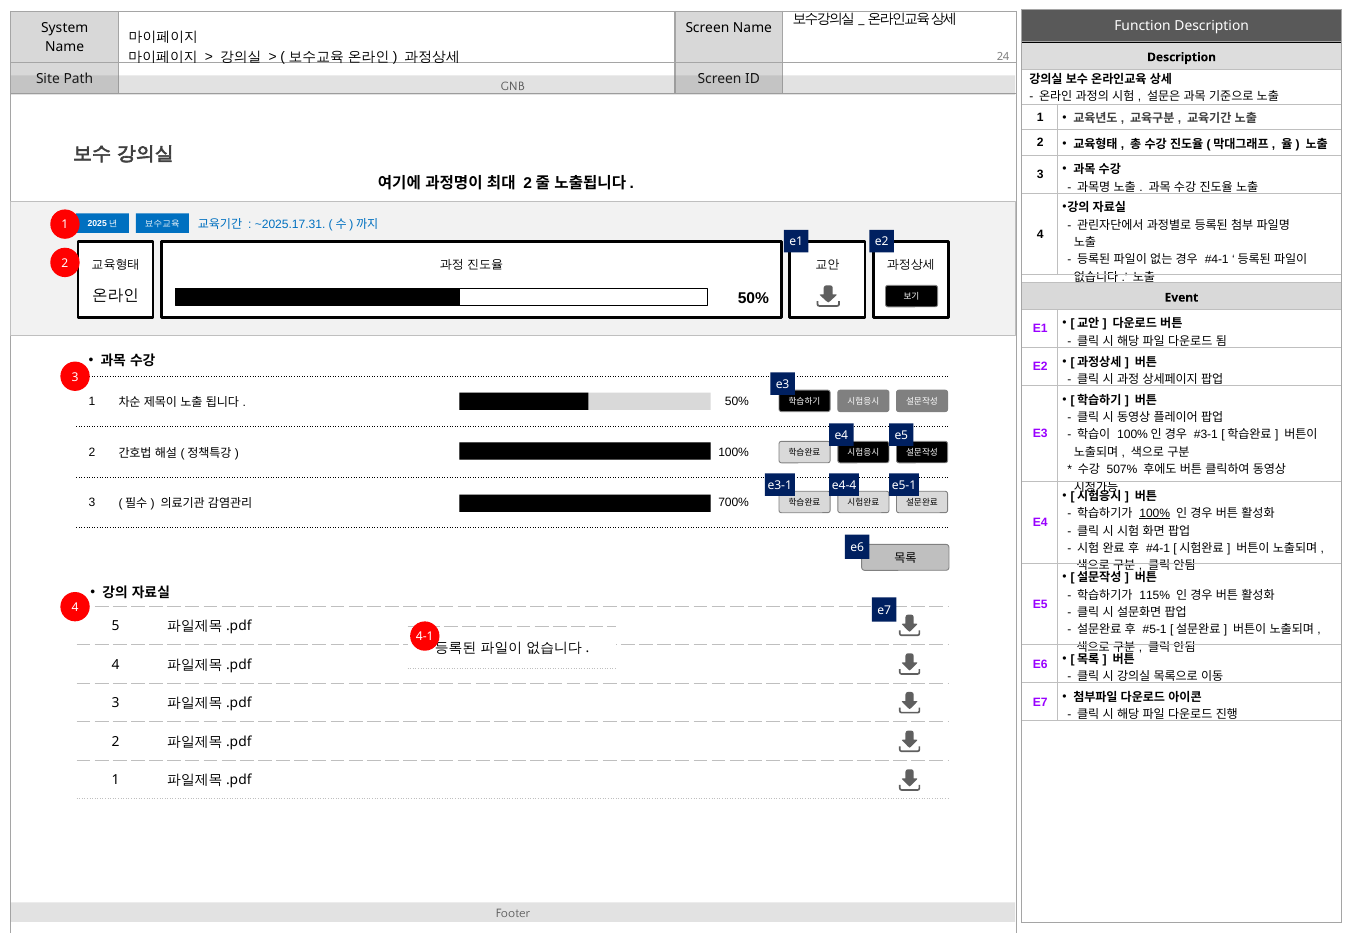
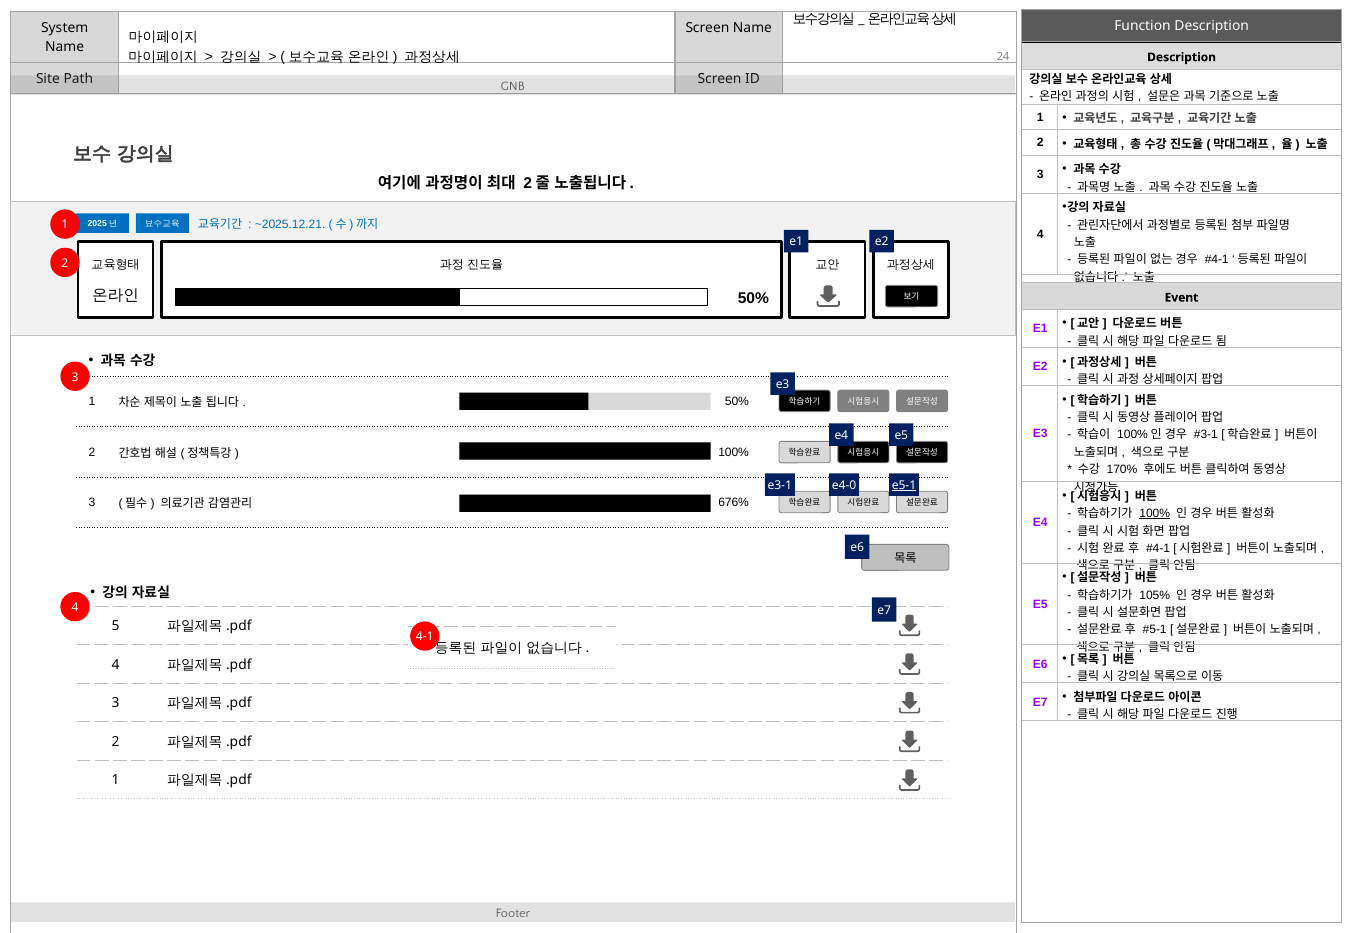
~2025.17.31: ~2025.17.31 -> ~2025.12.21 (290, 225)
507%: 507% -> 170% (1122, 470)
e4-4: e4-4 -> e4-0 (844, 486)
e5-1 underline: none -> present (904, 486)
700%: 700% -> 676% (734, 503)
115%: 115% -> 105% (1155, 595)
